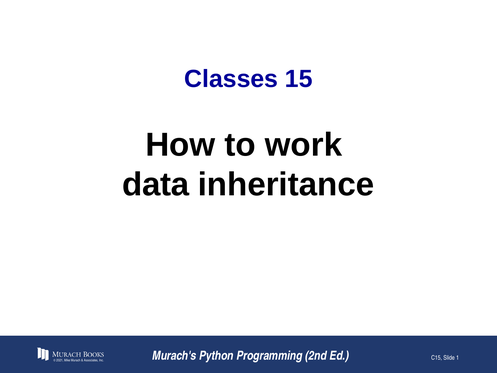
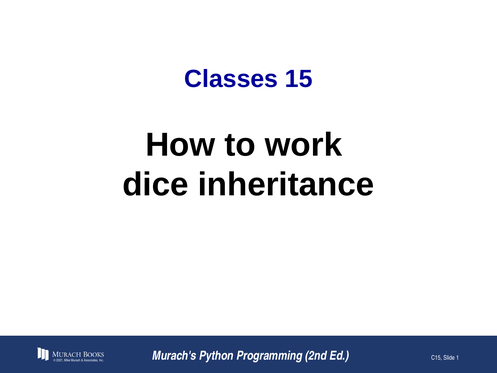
data: data -> dice (156, 185)
